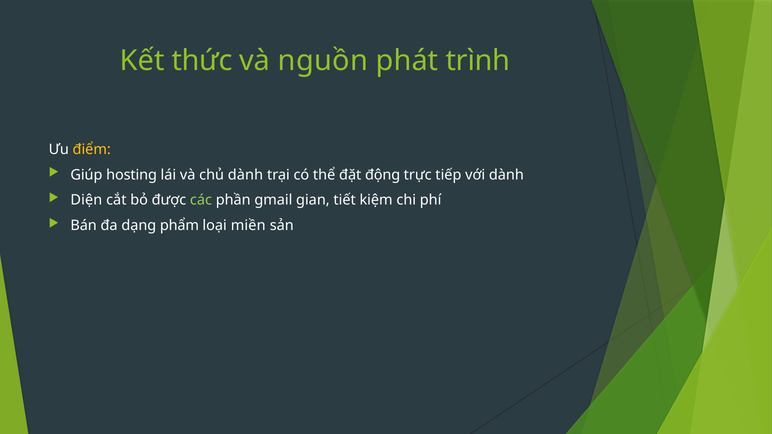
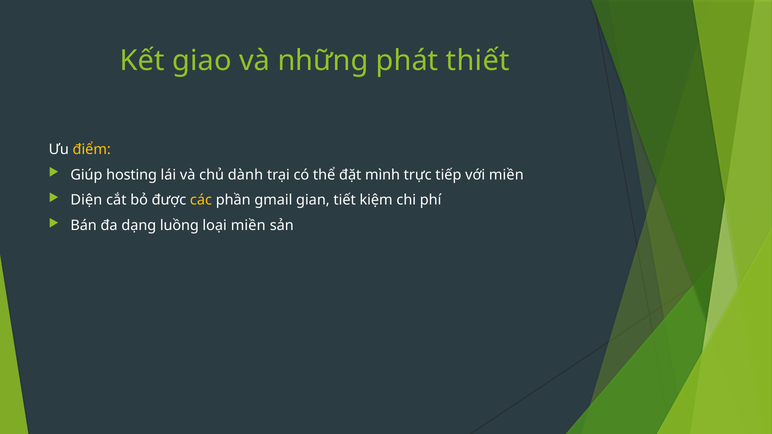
thức: thức -> giao (202, 61)
nguồn: nguồn -> những (323, 61)
trình: trình -> thiết (478, 61)
động: động -> mình (383, 175)
với dành: dành -> miền (506, 175)
các colour: light green -> yellow (201, 200)
phẩm: phẩm -> luồng (179, 226)
